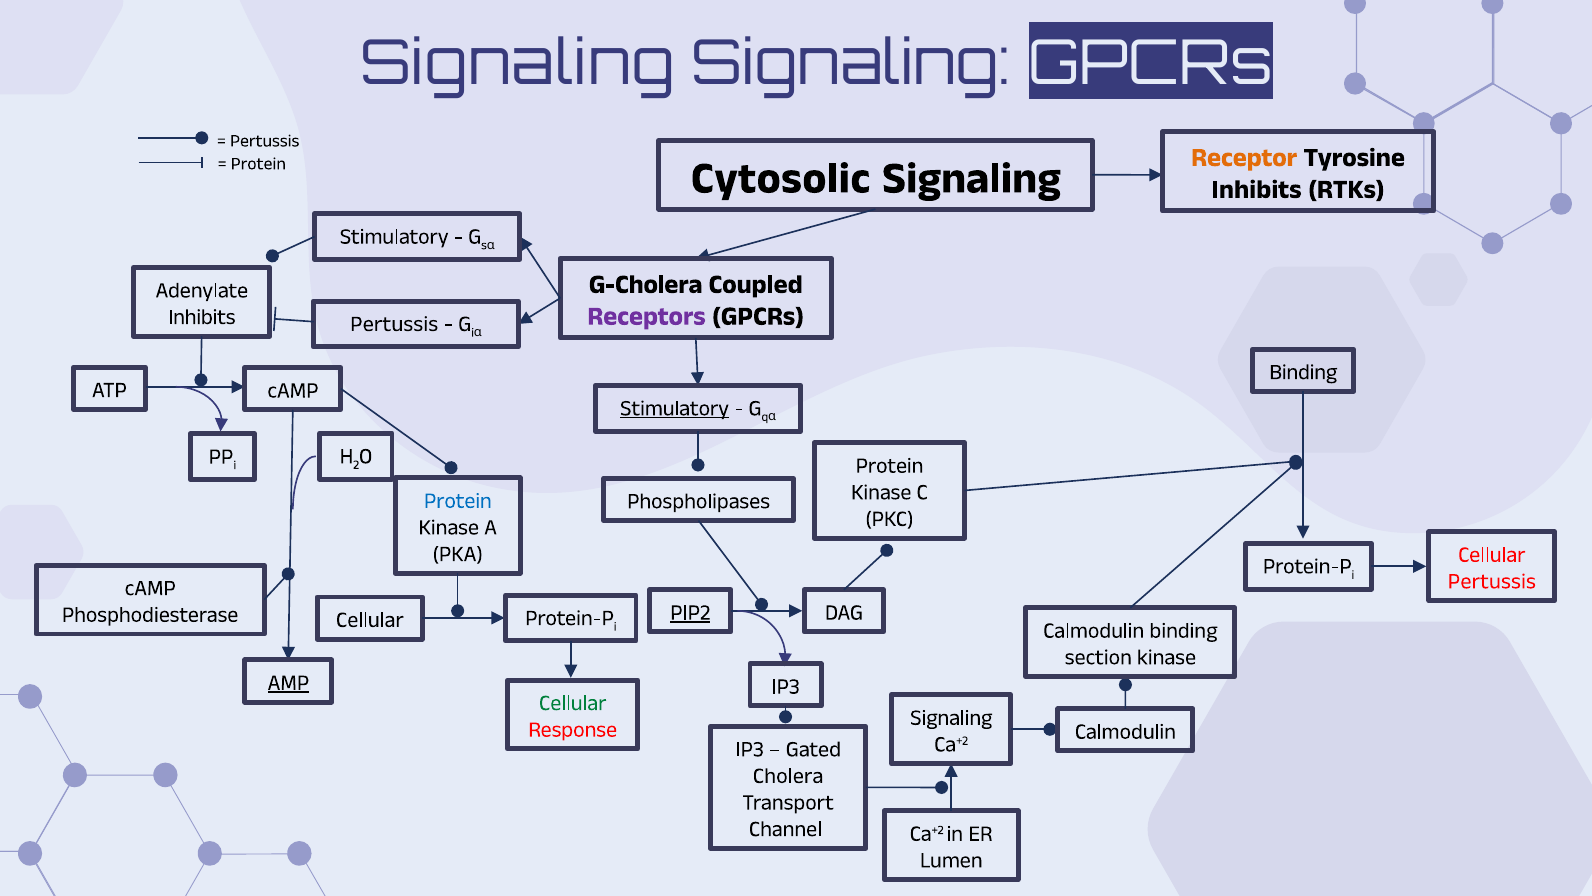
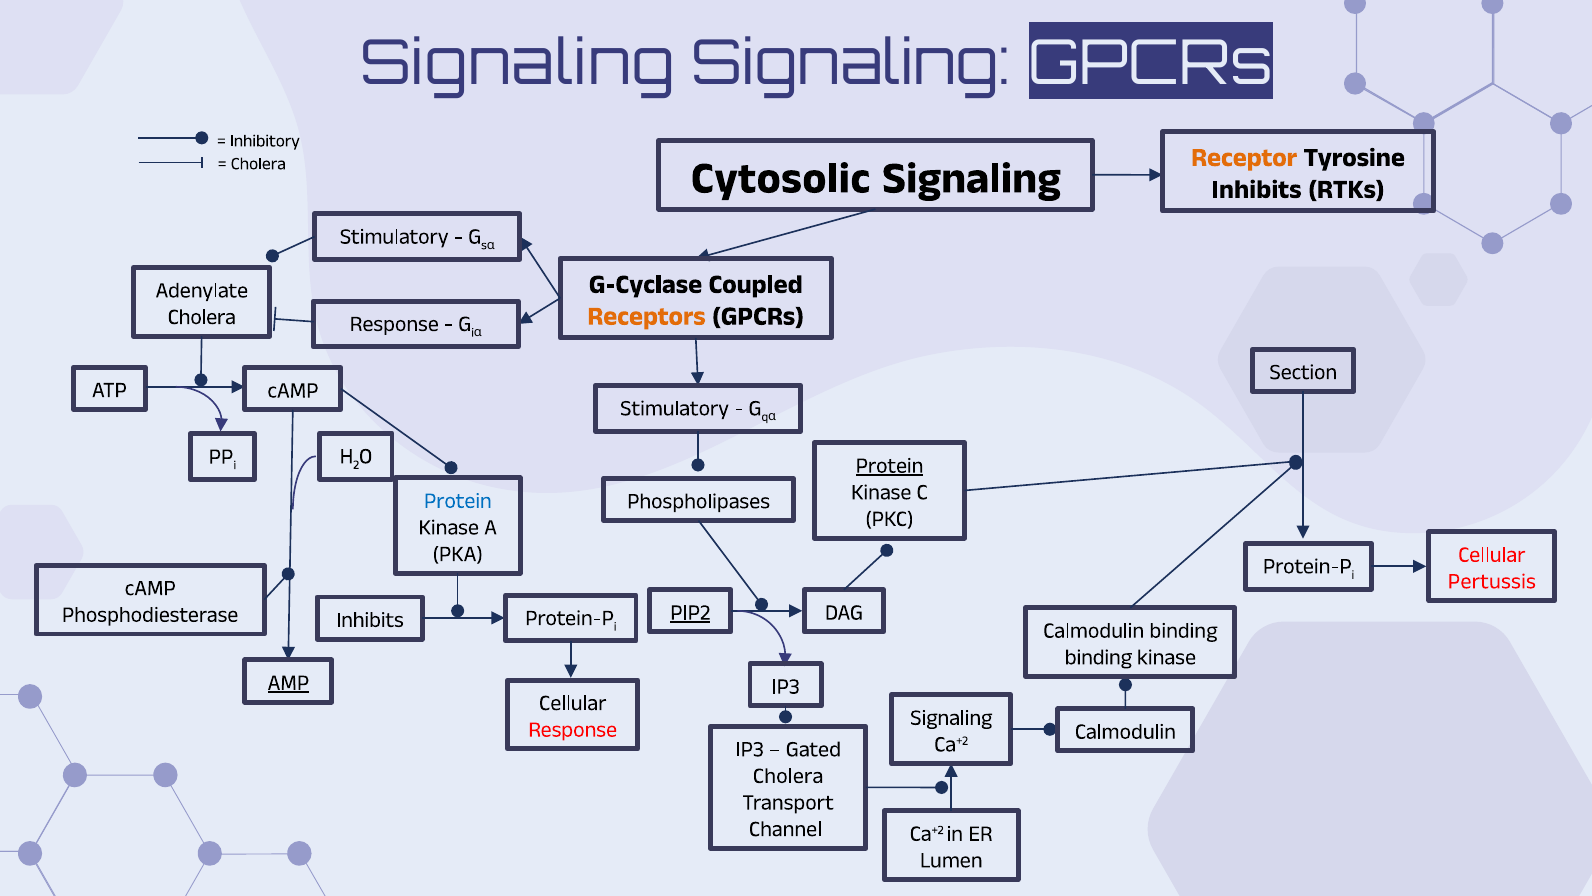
Pertussis: Pertussis -> Inhibitory (265, 141)
Protein: Protein -> Cholera (258, 163)
G-Cholera: G-Cholera -> G-Cyclase (646, 284)
Receptors colour: purple -> orange (646, 316)
Inhibits: Inhibits -> Cholera (202, 317)
Pertussis: Pertussis -> Response (394, 324)
Binding: Binding -> Section (1303, 372)
Stimulatory underline: present -> none (675, 408)
Protein underline: none -> present (890, 465)
Cellular: Cellular -> Inhibits (370, 619)
section: section -> binding (1098, 657)
Cellular colour: green -> black (573, 702)
